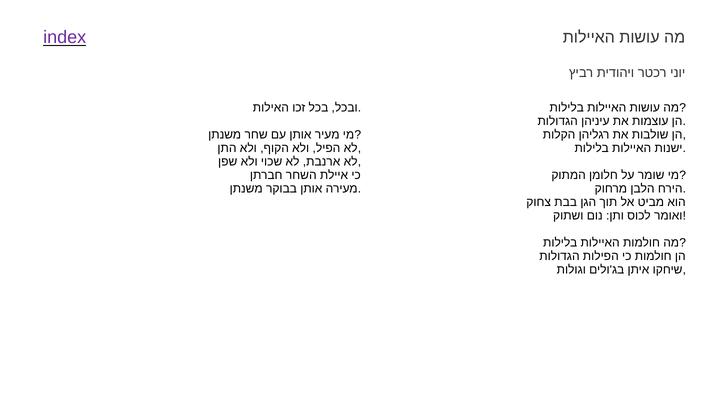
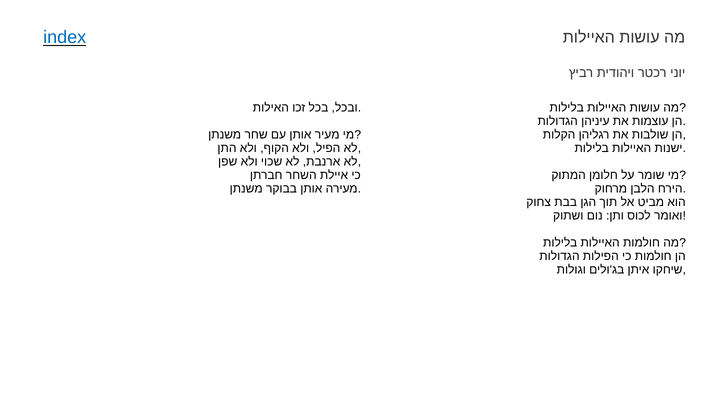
index colour: purple -> blue (65, 37)
